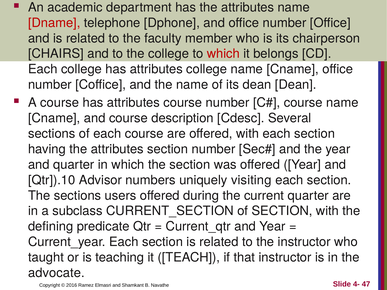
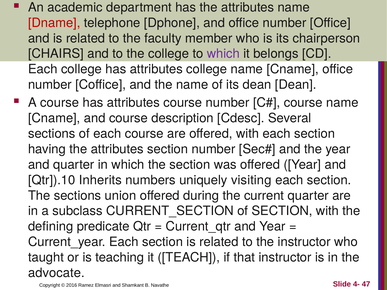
which colour: red -> purple (223, 54)
Advisor: Advisor -> Inherits (100, 180)
users: users -> union (121, 196)
